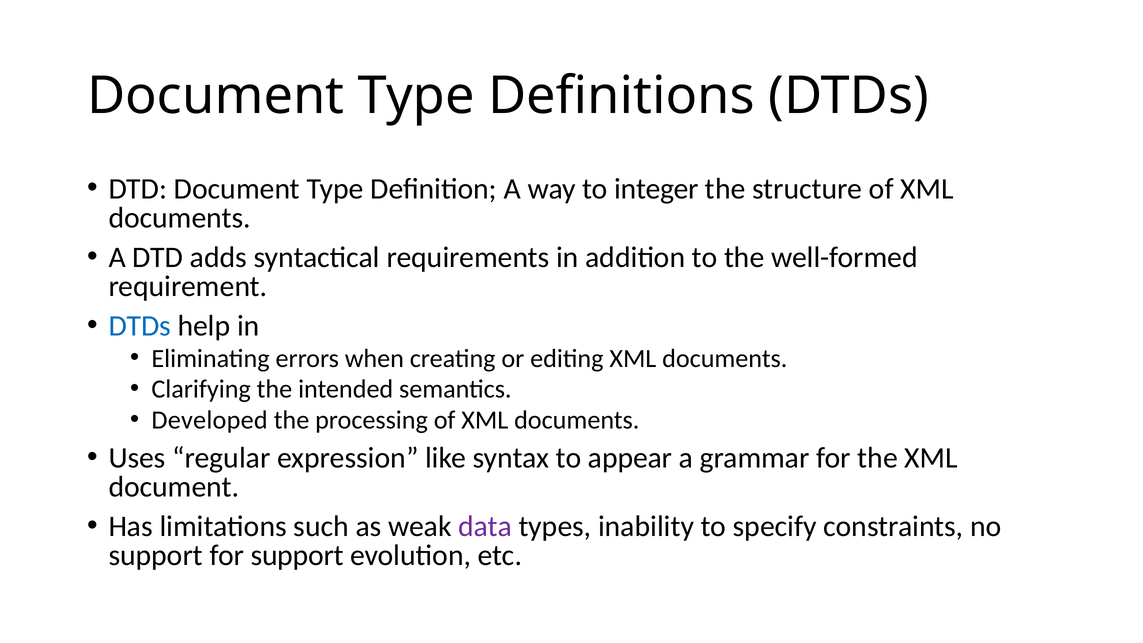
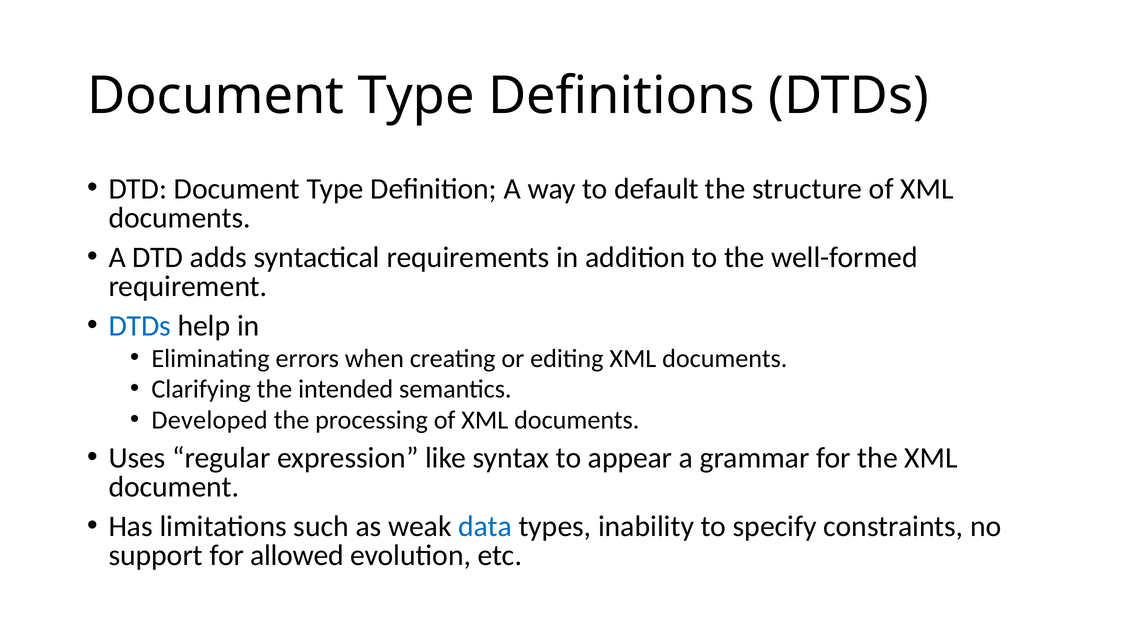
integer: integer -> default (657, 189)
data colour: purple -> blue (485, 526)
for support: support -> allowed (297, 555)
